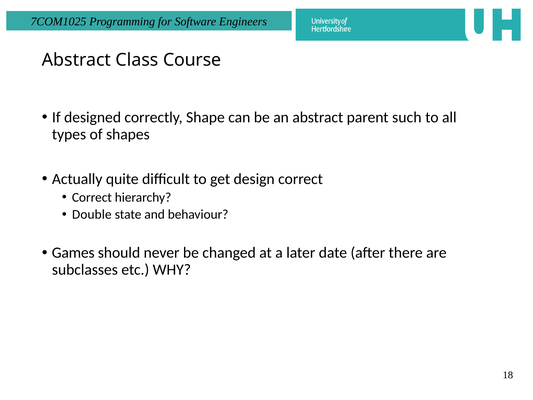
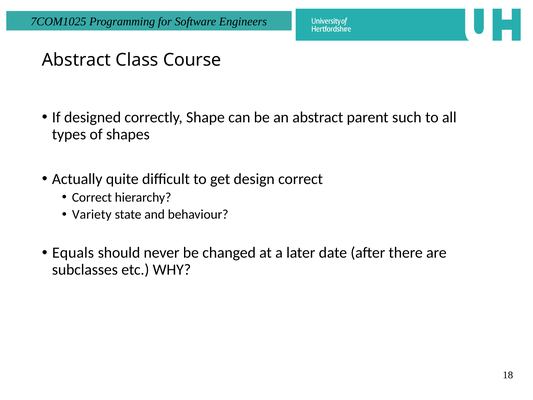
Double: Double -> Variety (92, 214)
Games: Games -> Equals (73, 253)
